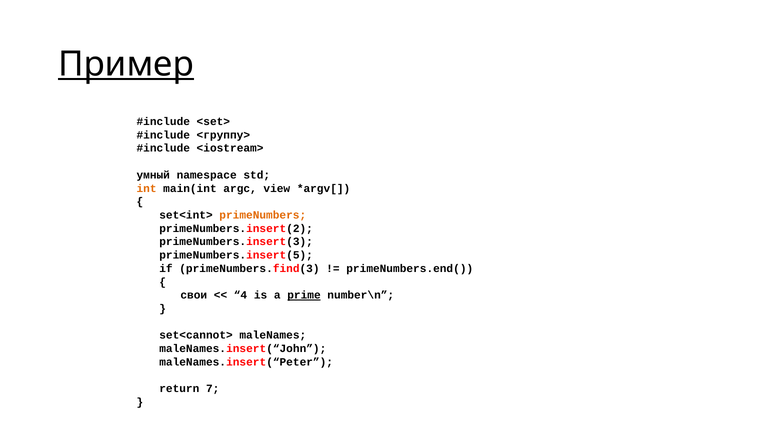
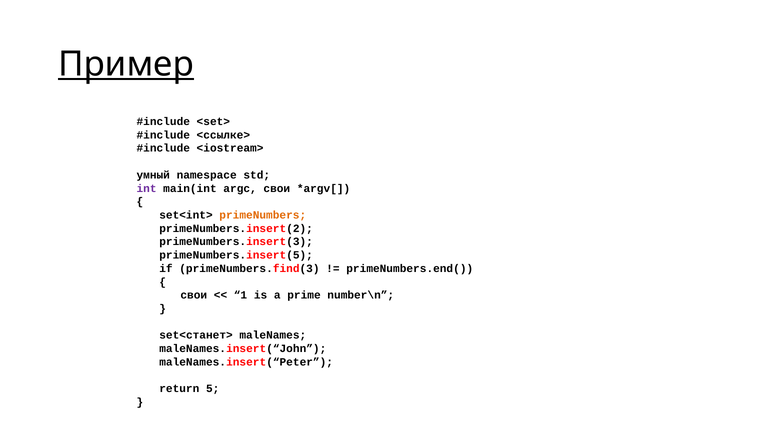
<группу>: <группу> -> <ссылке> (223, 135)
int colour: orange -> purple (147, 188)
argc view: view -> свои (277, 188)
4: 4 -> 1 (240, 295)
prime underline: present -> none (304, 295)
set<cannot>: set<cannot> -> set<станет> (196, 335)
7: 7 -> 5 (213, 388)
